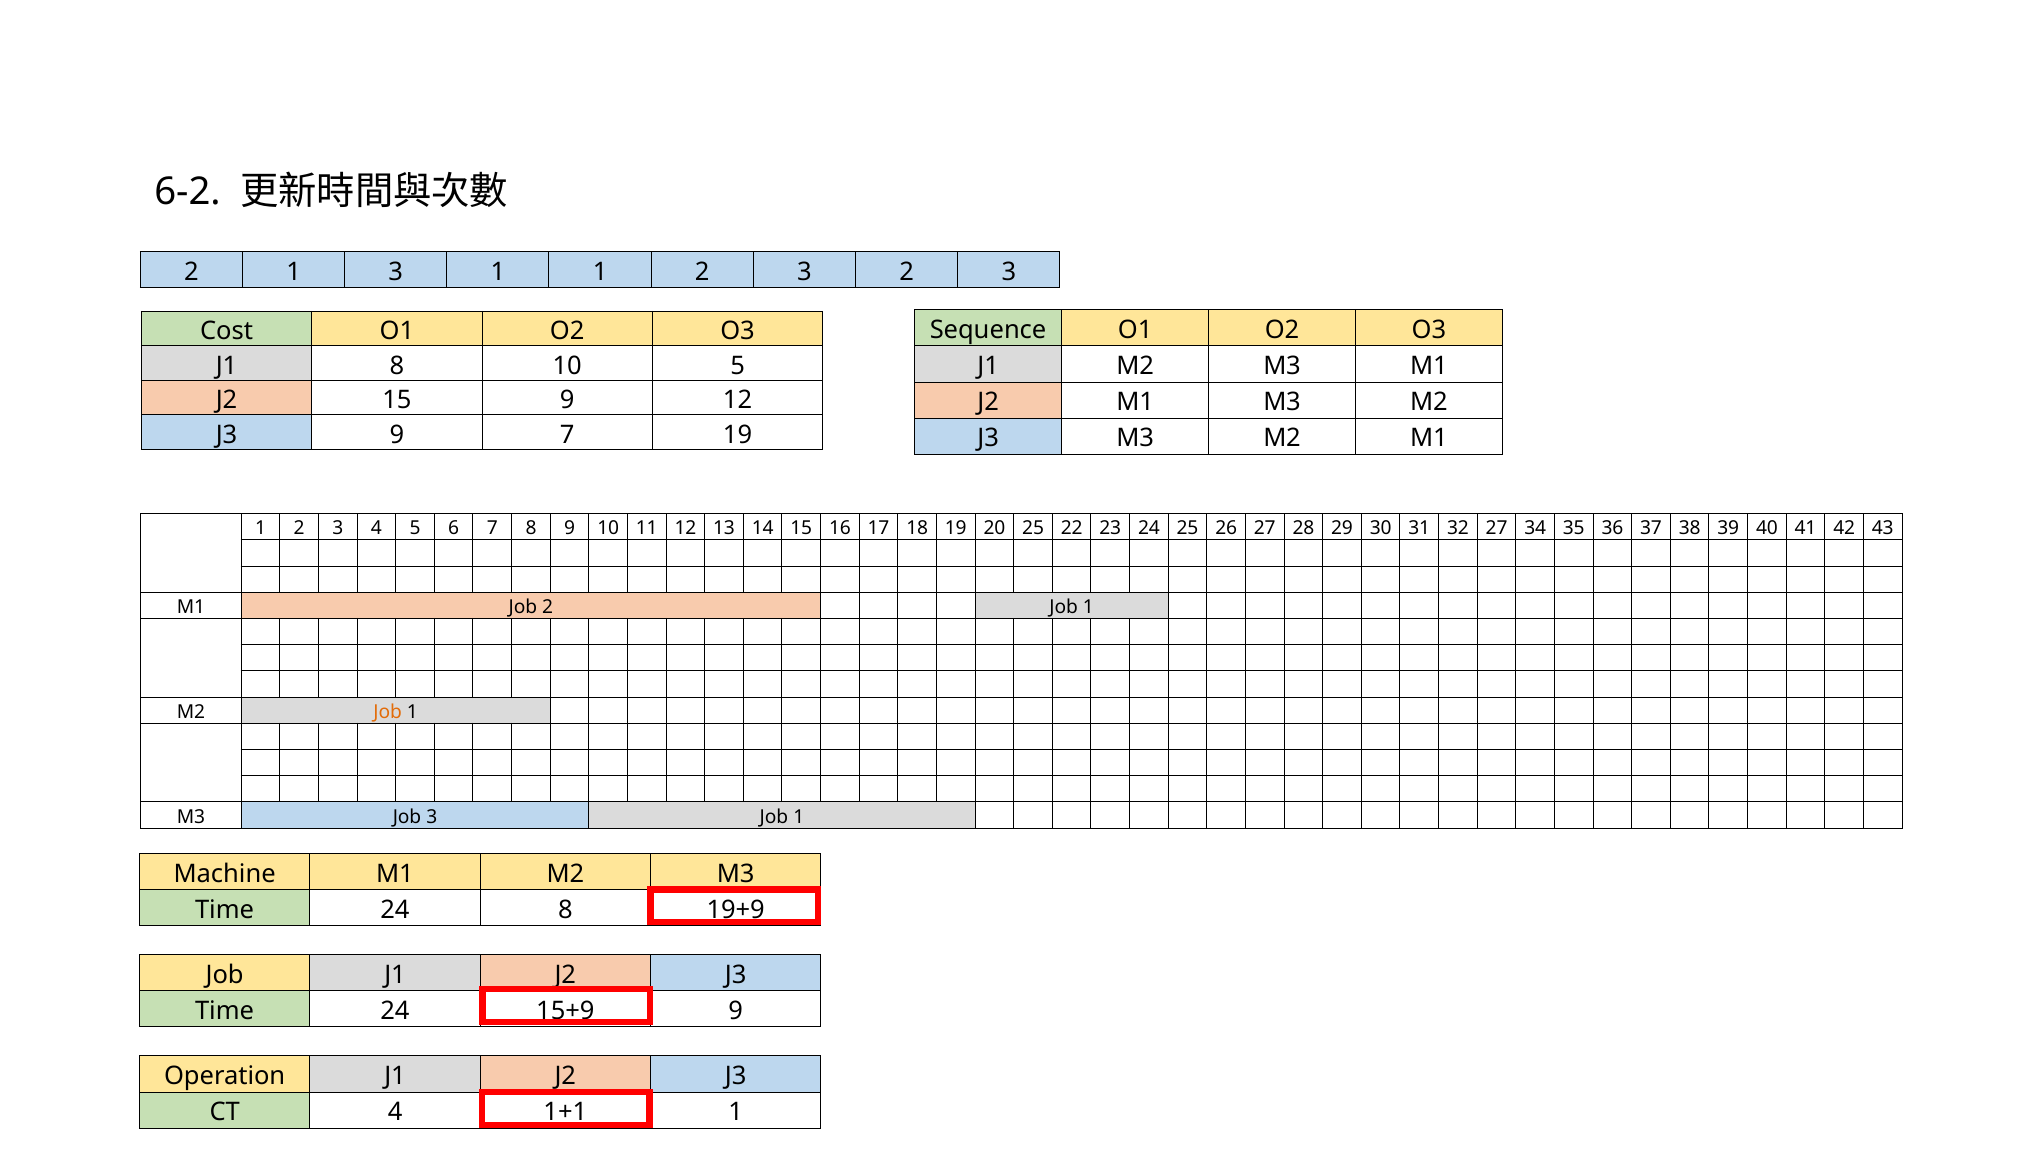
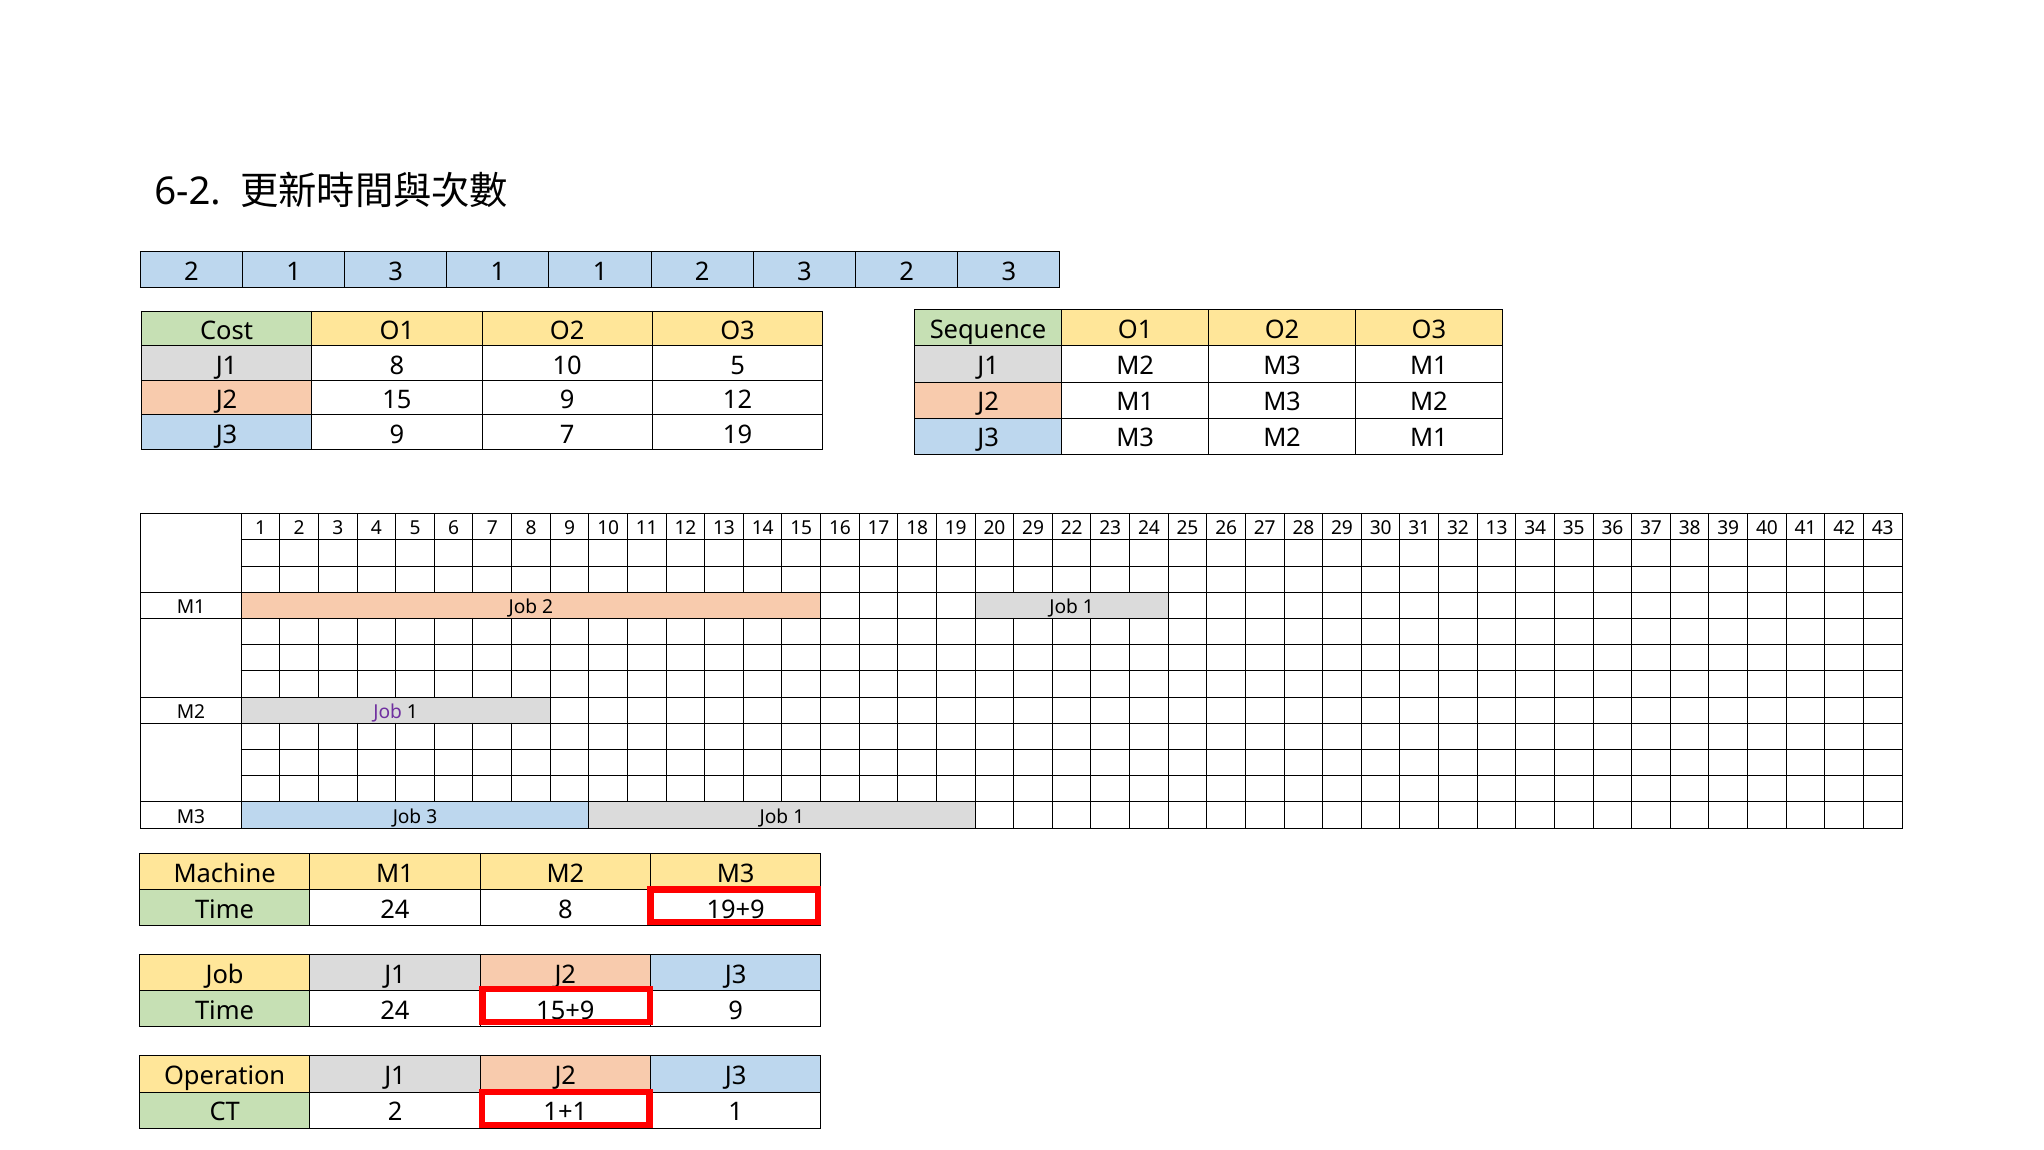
20 25: 25 -> 29 (1033, 529)
32 27: 27 -> 13 (1497, 529)
Job colour: orange -> purple (388, 712)
CT 4: 4 -> 2 (395, 1112)
